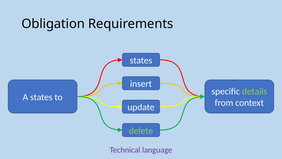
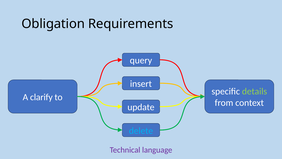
states: states -> query (141, 60)
A states: states -> clarify (41, 97)
delete colour: light green -> light blue (141, 130)
